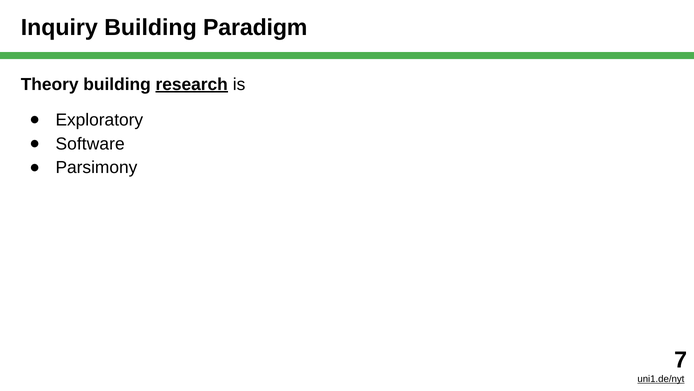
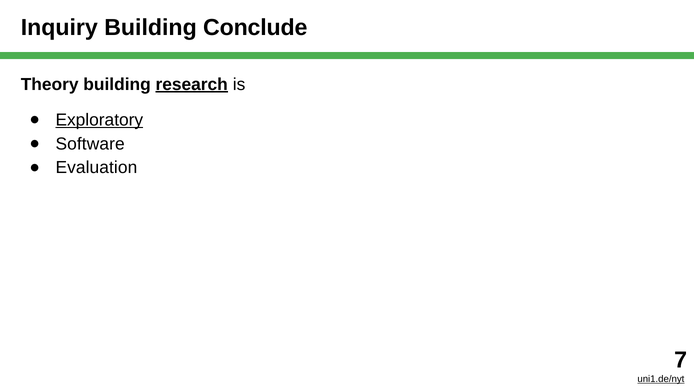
Paradigm: Paradigm -> Conclude (255, 28)
Exploratory underline: none -> present (99, 120)
Parsimony: Parsimony -> Evaluation (96, 168)
